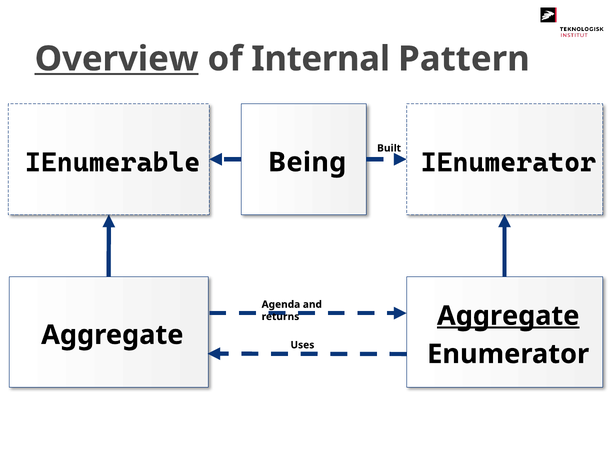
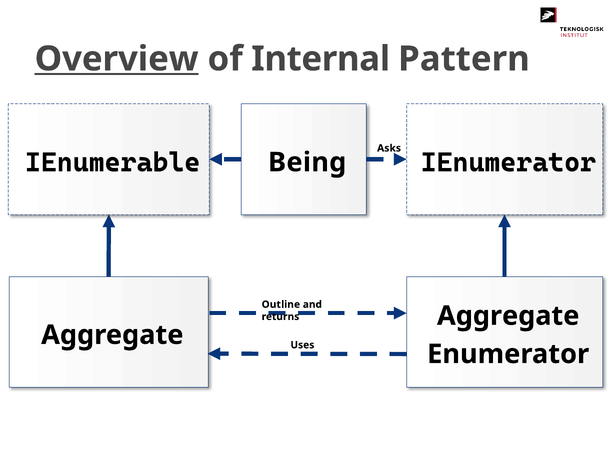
Built: Built -> Asks (389, 148)
Agenda: Agenda -> Outline (281, 305)
Aggregate underline: present -> none (508, 316)
